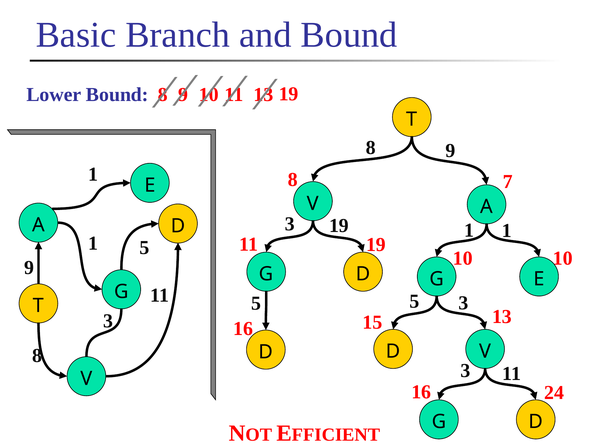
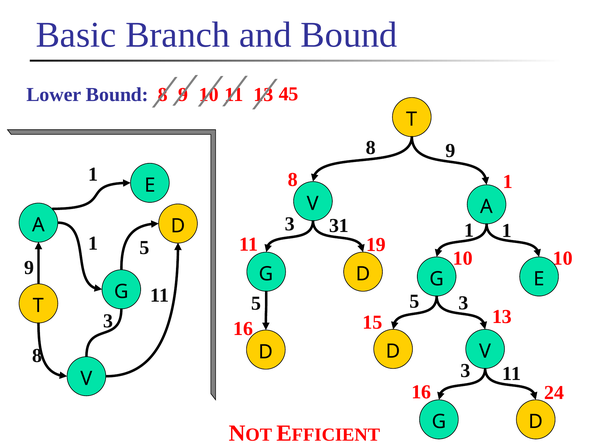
19: 19 -> 45 (289, 94)
8 7: 7 -> 1 (508, 182)
3 19: 19 -> 31 (339, 226)
